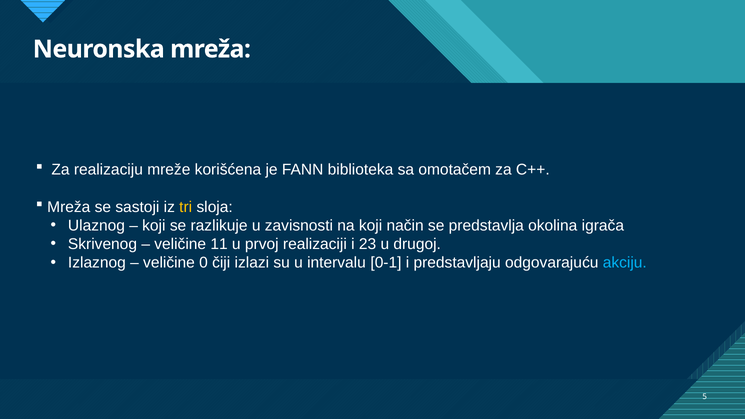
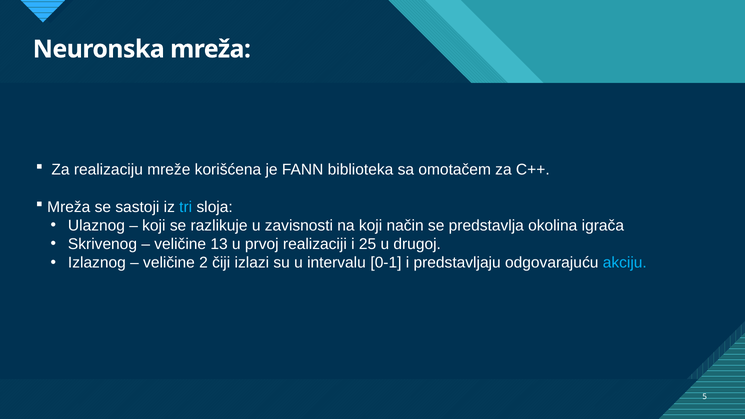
tri colour: yellow -> light blue (186, 207)
11: 11 -> 13 (219, 244)
23: 23 -> 25 (368, 244)
0: 0 -> 2 (204, 263)
